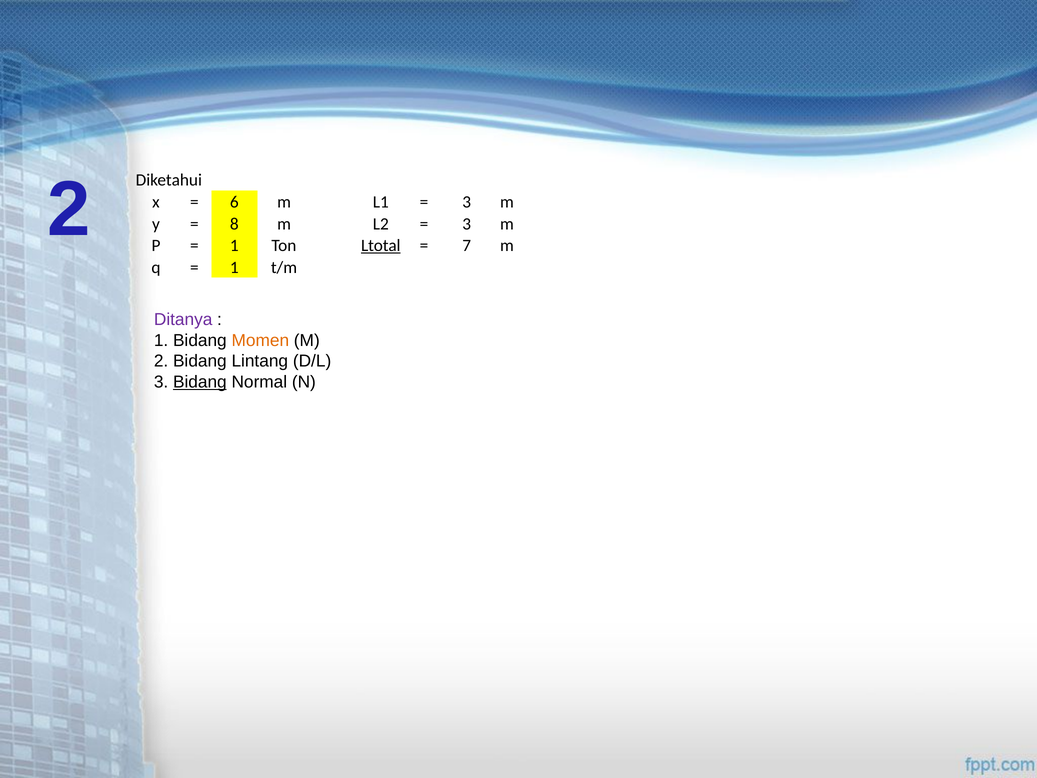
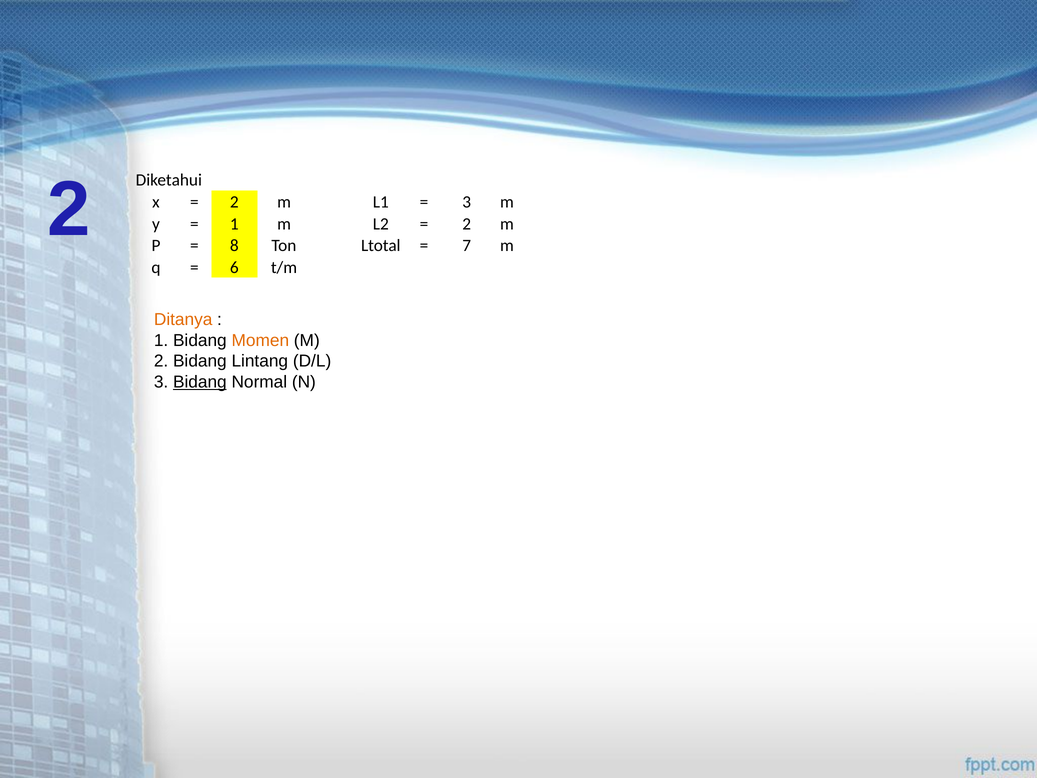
6: 6 -> 2 (234, 202)
8: 8 -> 1 (234, 224)
3: 3 -> 2 (467, 224)
1: 1 -> 8 (234, 246)
Ltotal underline: present -> none (381, 246)
1: 1 -> 6 (234, 267)
Ditanya colour: purple -> orange (183, 320)
